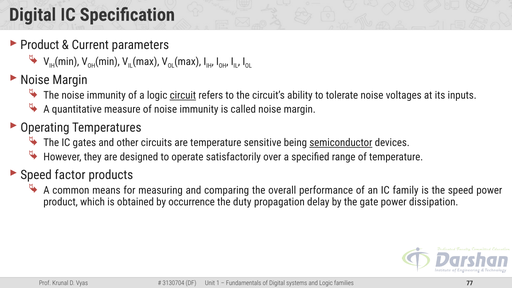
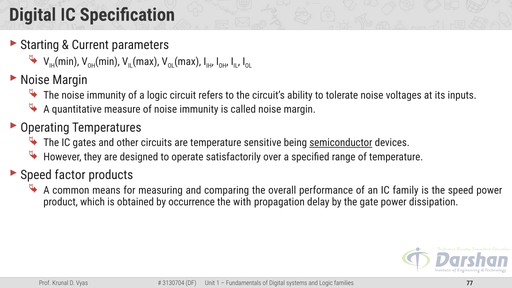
Product: Product -> Starting (40, 45)
circuit underline: present -> none (183, 95)
duty: duty -> with (242, 202)
